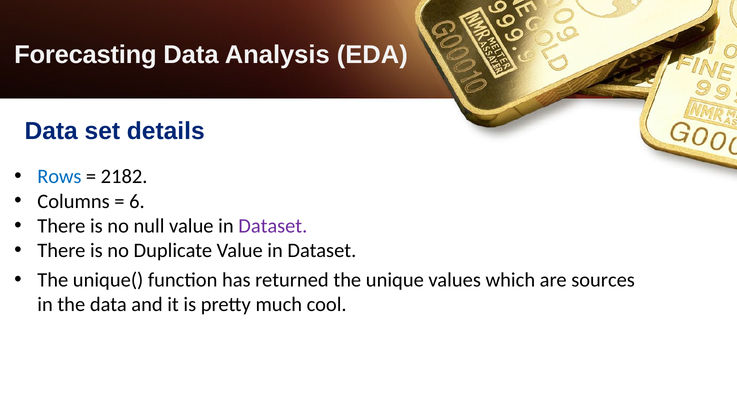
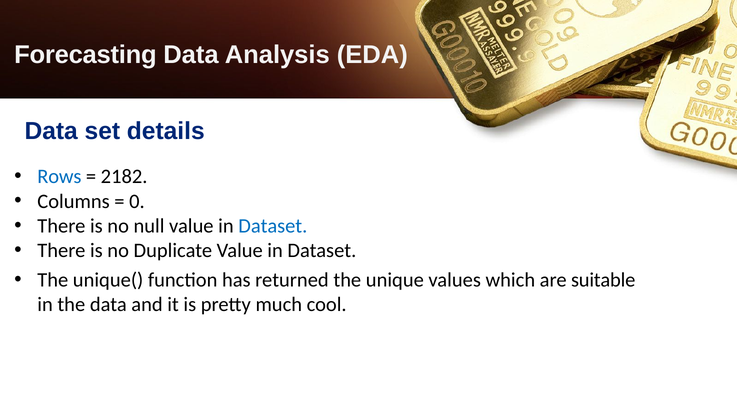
6: 6 -> 0 (137, 201)
Dataset colour: purple -> blue (273, 226)
sources: sources -> suitable (603, 280)
